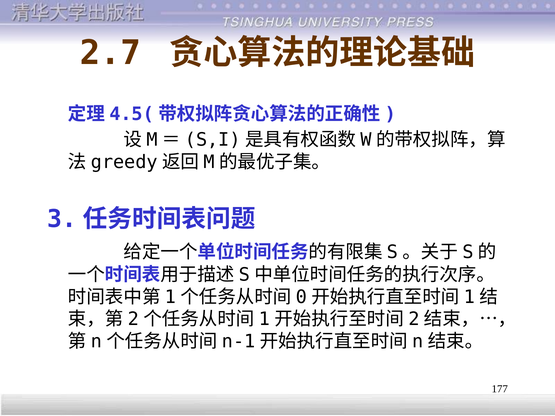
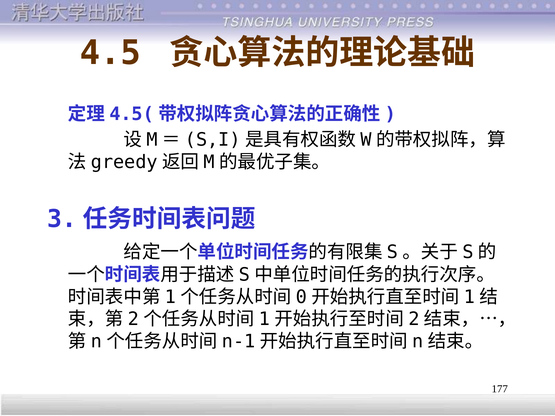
2.7: 2.7 -> 4.5 (110, 53)
